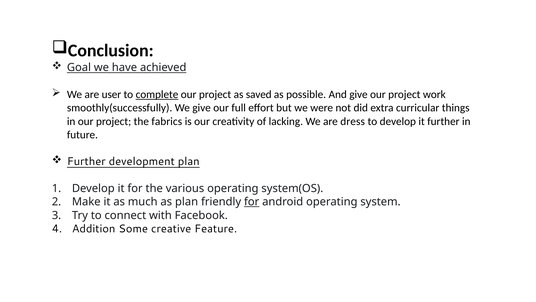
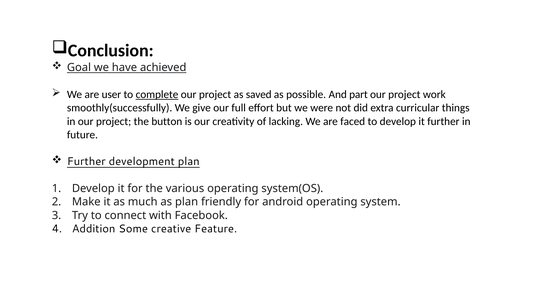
And give: give -> part (358, 94)
fabrics: fabrics -> button (167, 121)
dress: dress -> faced (353, 121)
for underline: present -> none (252, 202)
